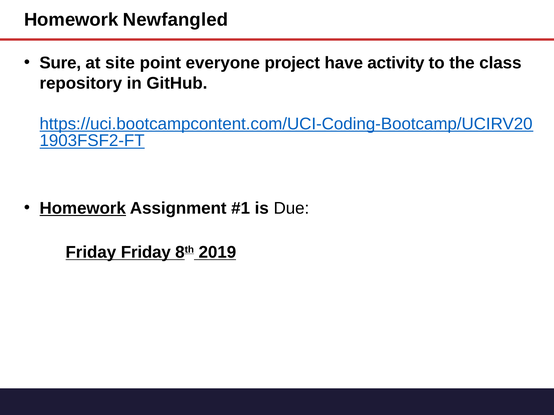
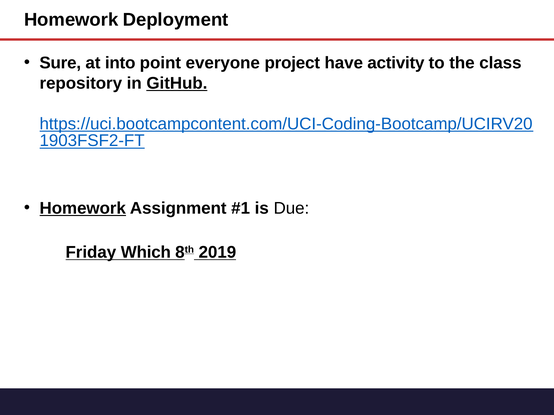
Newfangled: Newfangled -> Deployment (176, 20)
site: site -> into (120, 63)
GitHub underline: none -> present (177, 83)
Friday Friday: Friday -> Which (146, 253)
